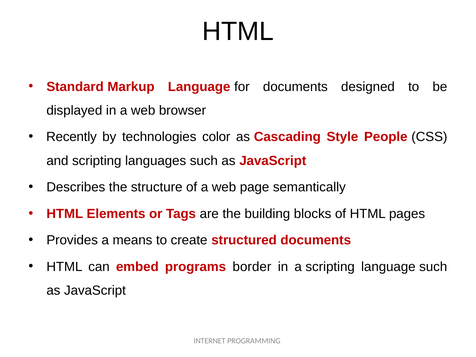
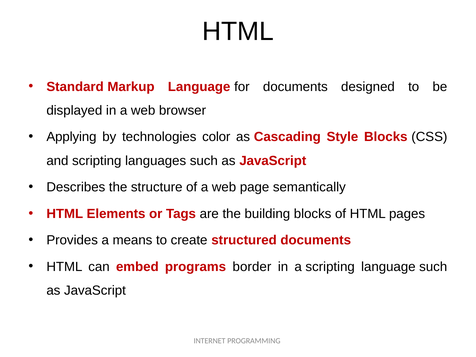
Recently: Recently -> Applying (71, 137)
Style People: People -> Blocks (386, 137)
